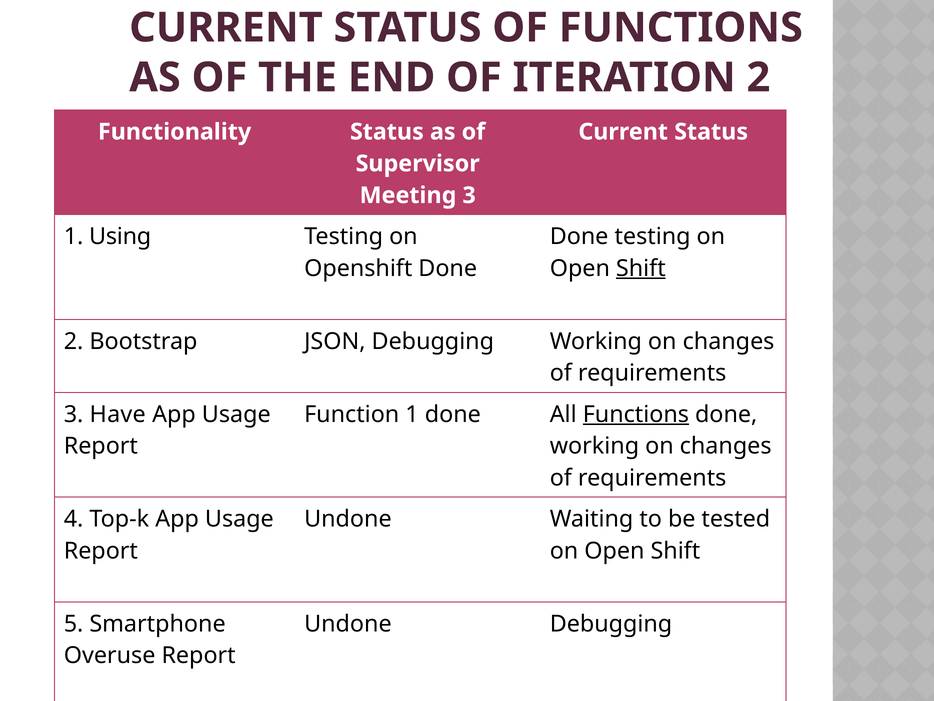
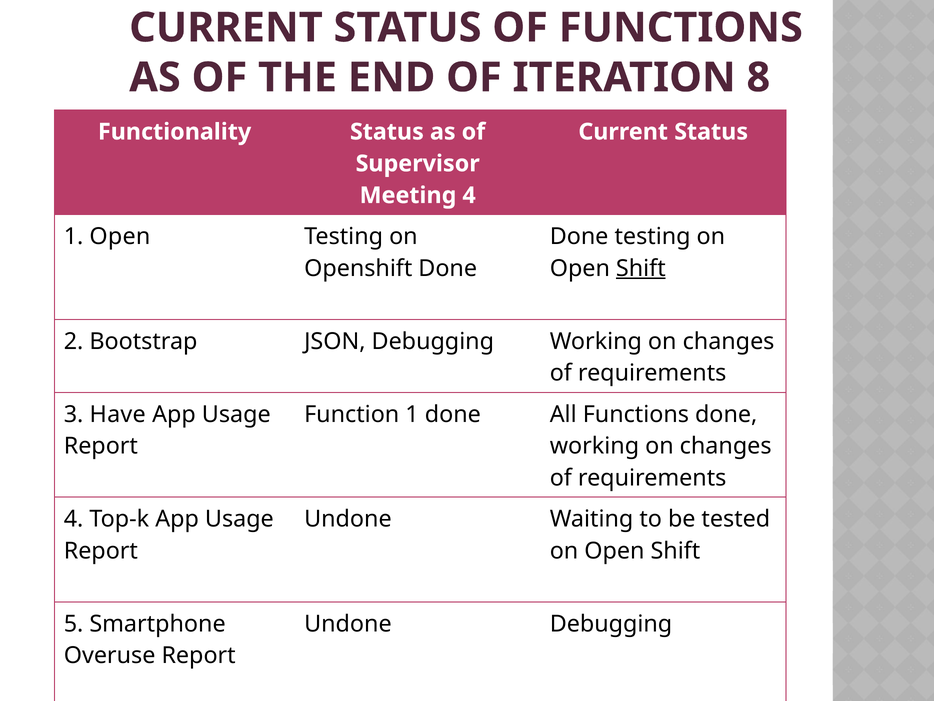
ITERATION 2: 2 -> 8 (758, 78)
Meeting 3: 3 -> 4 (469, 195)
1 Using: Using -> Open (120, 236)
Functions underline: present -> none (636, 414)
